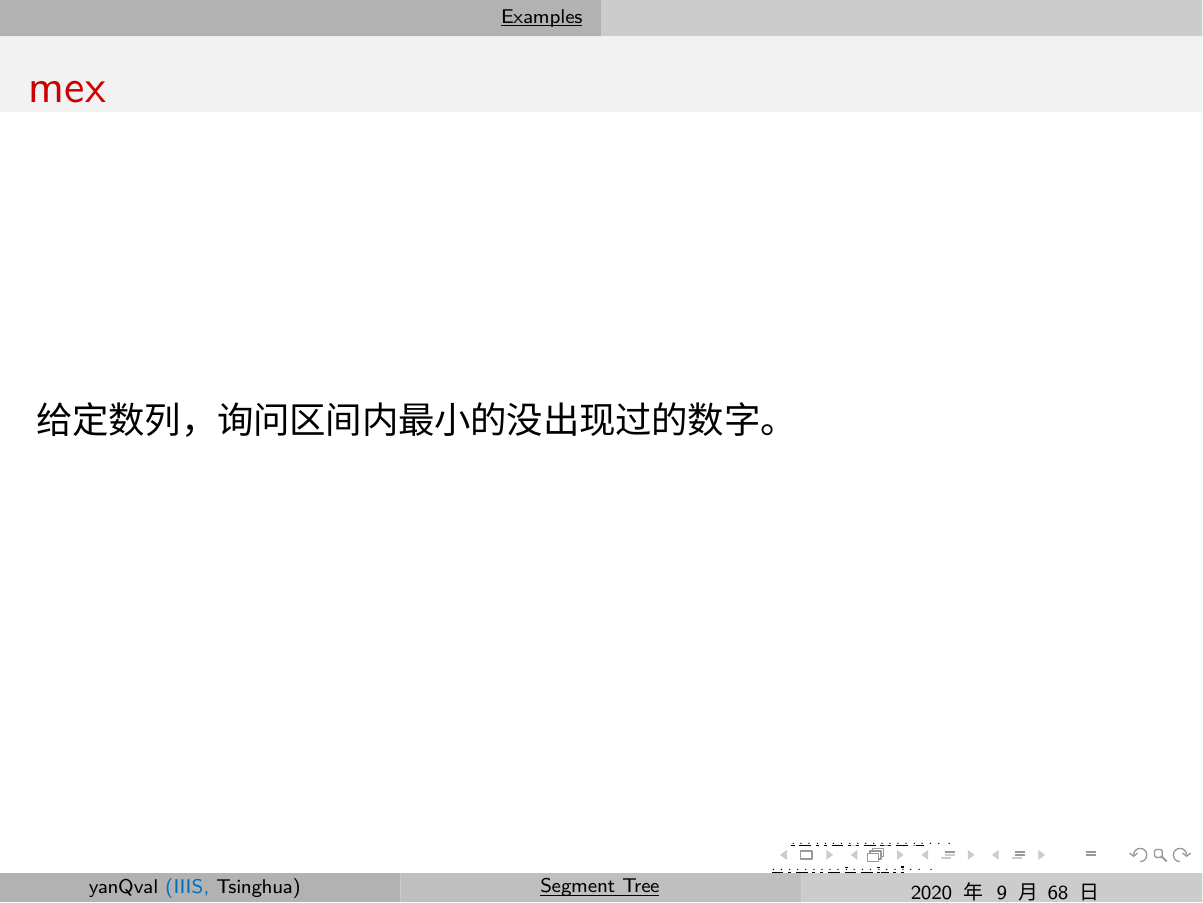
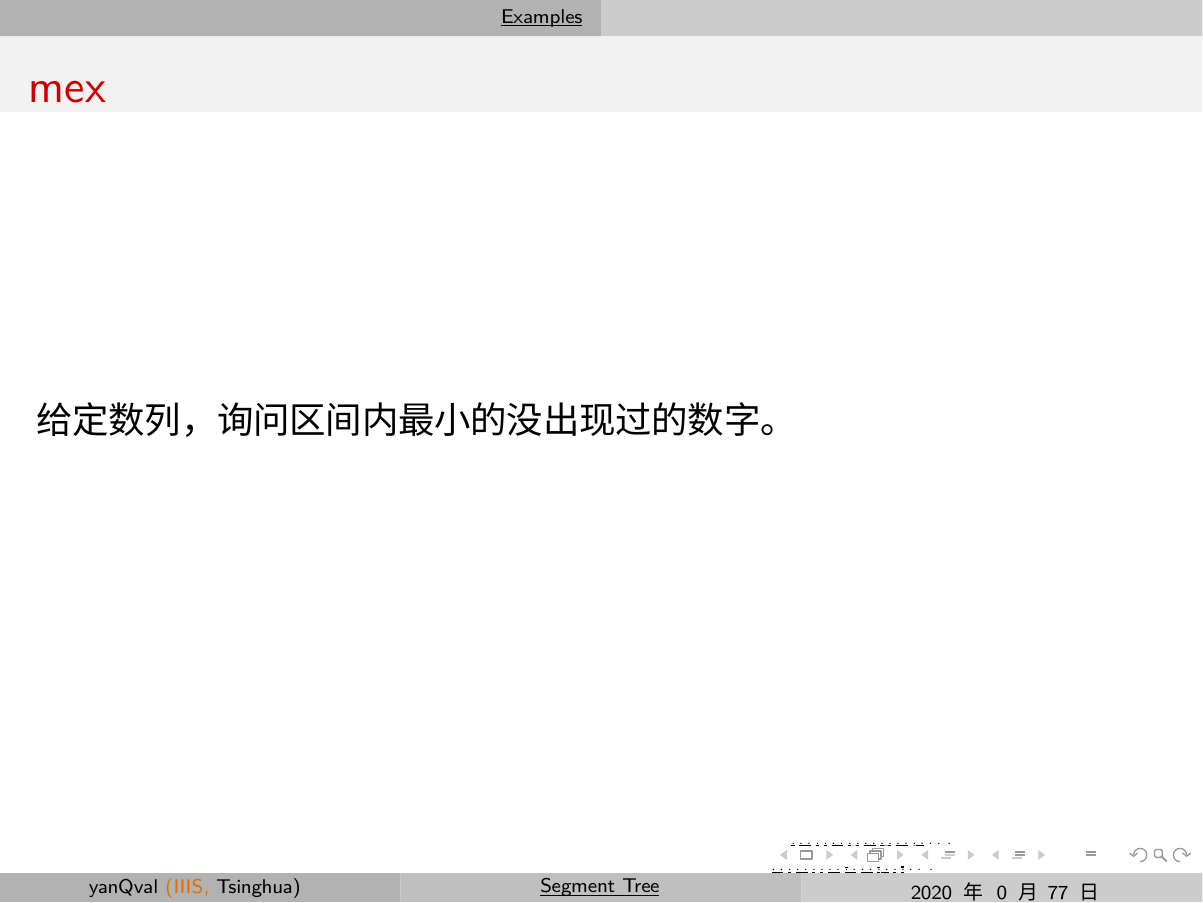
IIIS colour: blue -> orange (187, 887)
9: 9 -> 0 (1002, 893)
68: 68 -> 77 (1058, 893)
